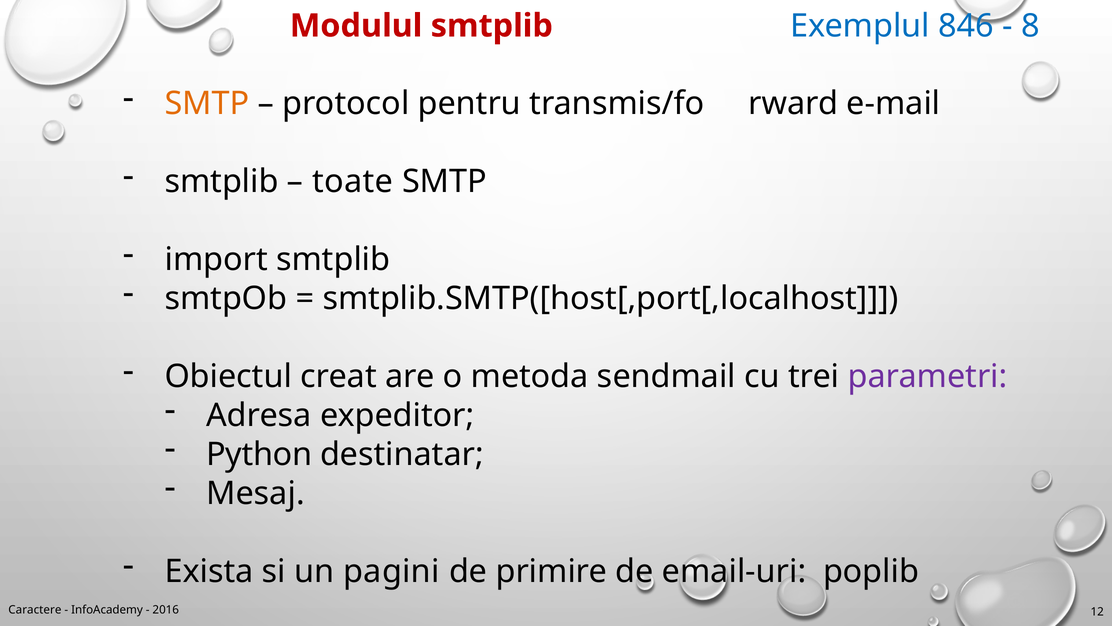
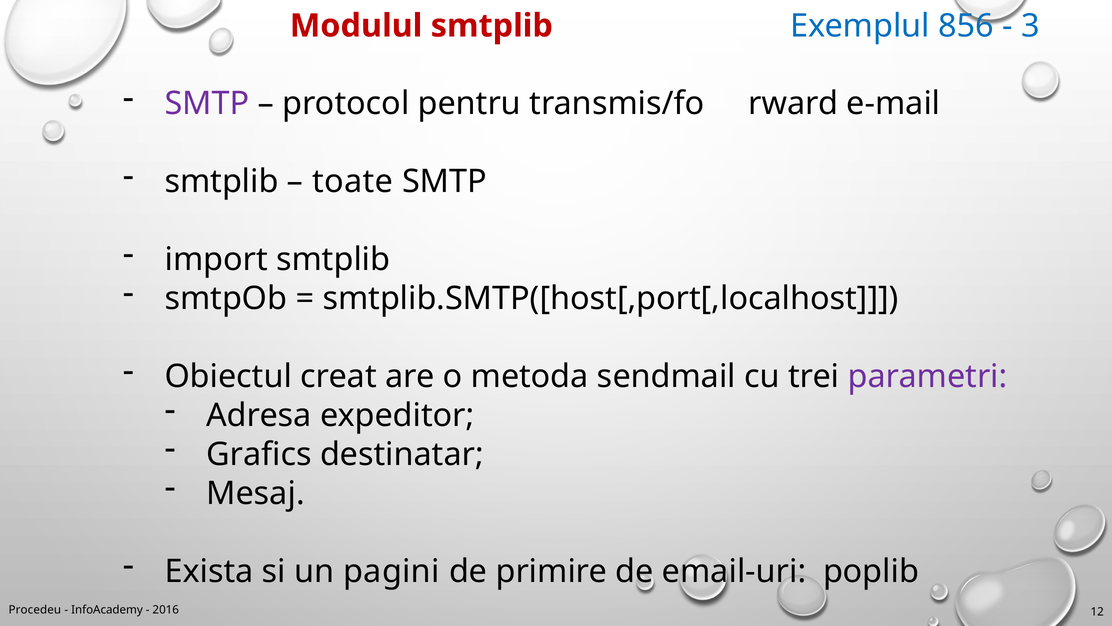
846: 846 -> 856 (966, 26)
8: 8 -> 3 (1030, 26)
SMTP colour: orange -> purple (207, 104)
Python: Python -> Grafics (259, 454)
Caractere: Caractere -> Procedeu (35, 610)
